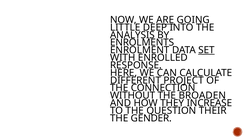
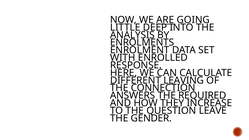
SET underline: present -> none (206, 50)
PROJECT: PROJECT -> LEAVING (184, 80)
WITHOUT: WITHOUT -> ANSWERS (133, 96)
BROADEN: BROADEN -> REQUIRED (202, 96)
THEIR: THEIR -> LEAVE (213, 111)
